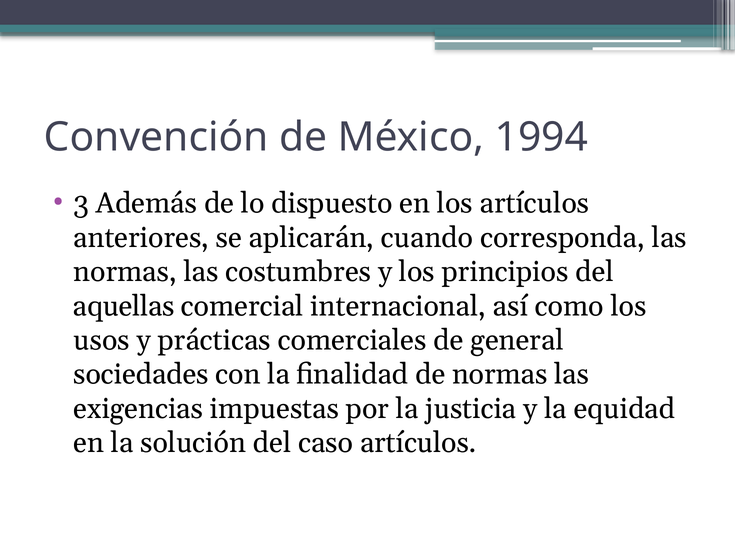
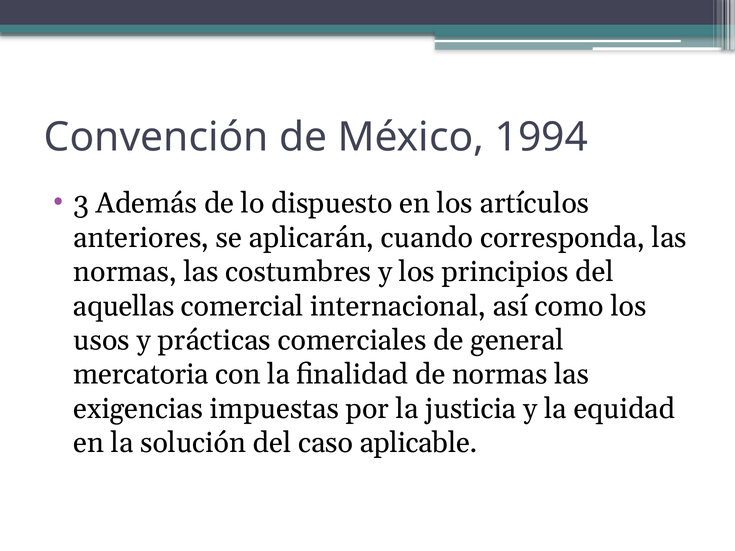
sociedades: sociedades -> mercatoria (141, 375)
caso artículos: artículos -> aplicable (418, 443)
